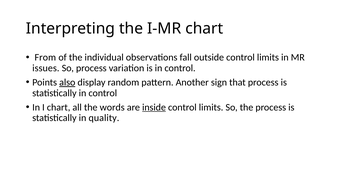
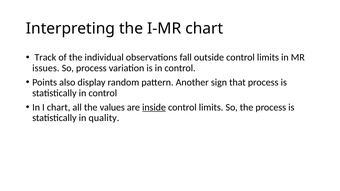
From: From -> Track (45, 57)
also underline: present -> none (67, 82)
words: words -> values (112, 107)
